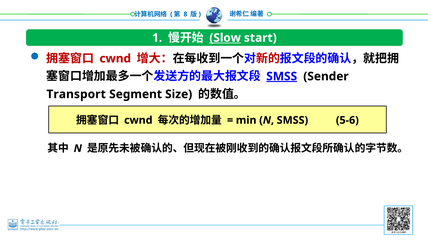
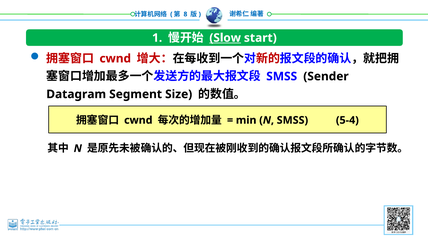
SMSS underline: present -> none (282, 76)
Transport: Transport -> Datagram (76, 94)
5-6: 5-6 -> 5-4 (347, 120)
